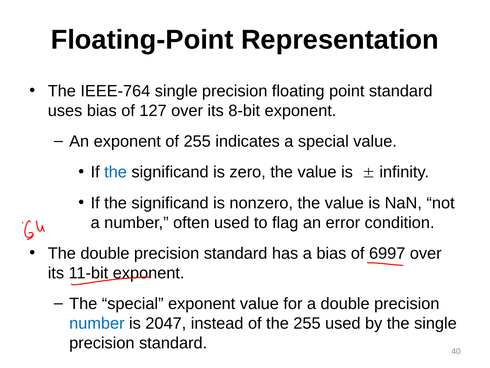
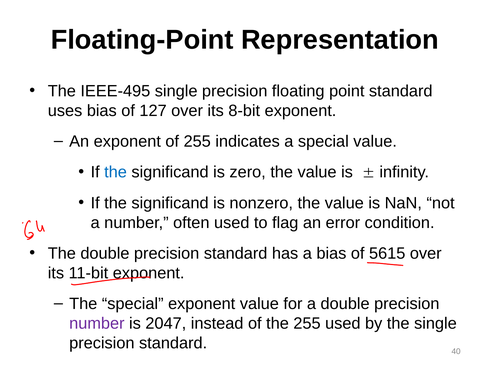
IEEE-764: IEEE-764 -> IEEE-495 (115, 91)
6997: 6997 -> 5615 (387, 253)
number colour: blue -> purple (97, 323)
